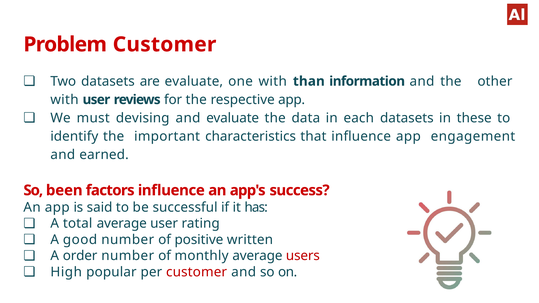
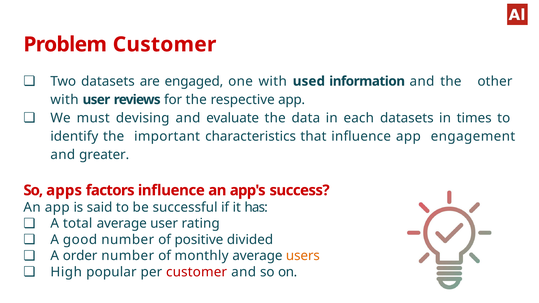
are evaluate: evaluate -> engaged (194, 81)
than: than -> used (309, 81)
these: these -> times (474, 118)
earned: earned -> greater (104, 155)
been: been -> apps (64, 190)
written: written -> divided (250, 240)
users colour: red -> orange (303, 256)
